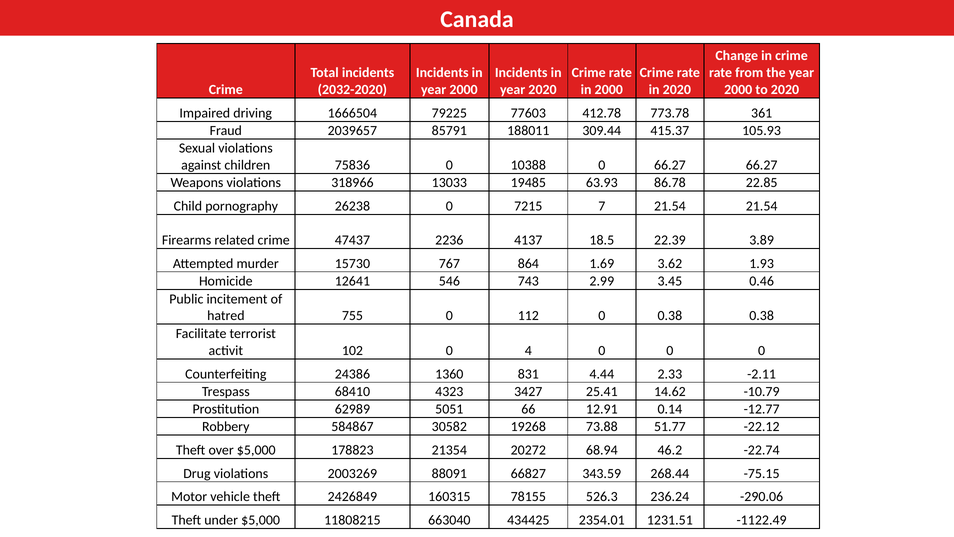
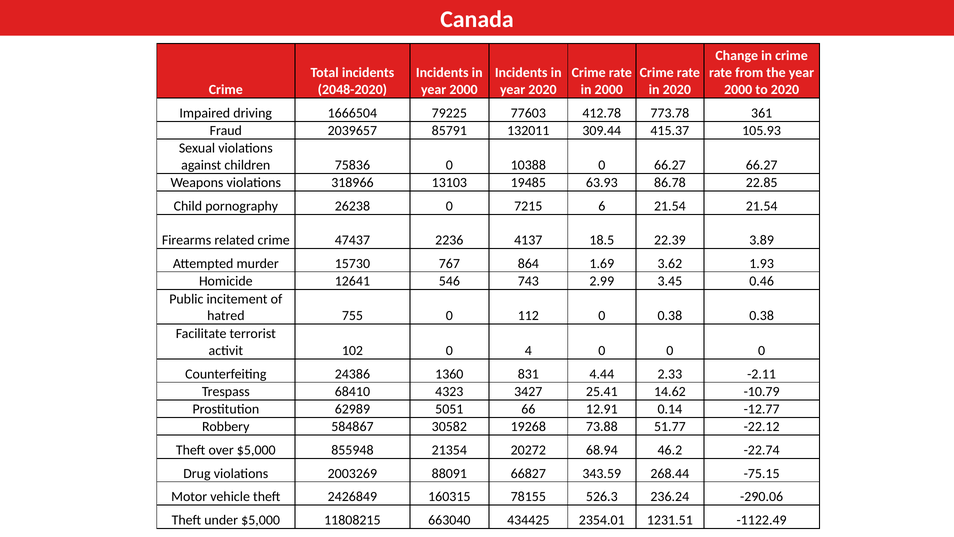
2032-2020: 2032-2020 -> 2048-2020 (352, 90)
188011: 188011 -> 132011 (528, 131)
13033: 13033 -> 13103 (449, 183)
7: 7 -> 6 (602, 206)
178823: 178823 -> 855948 (352, 450)
